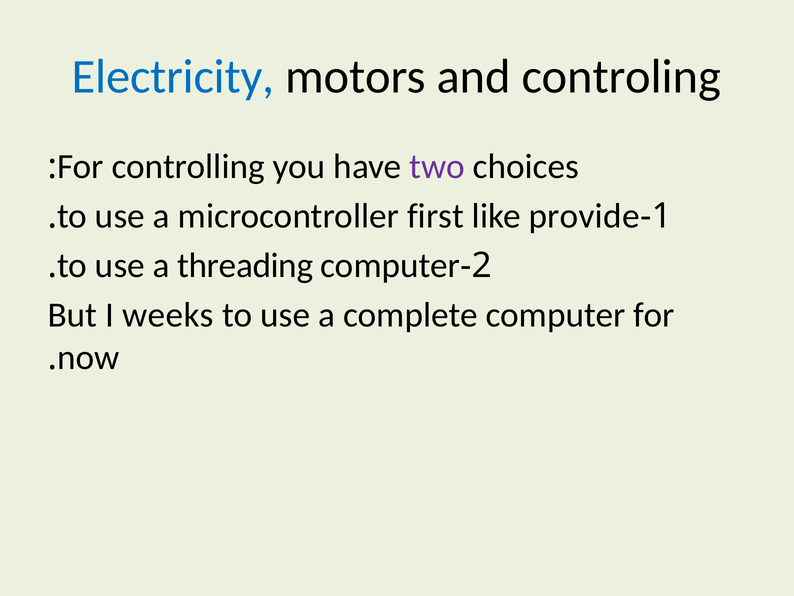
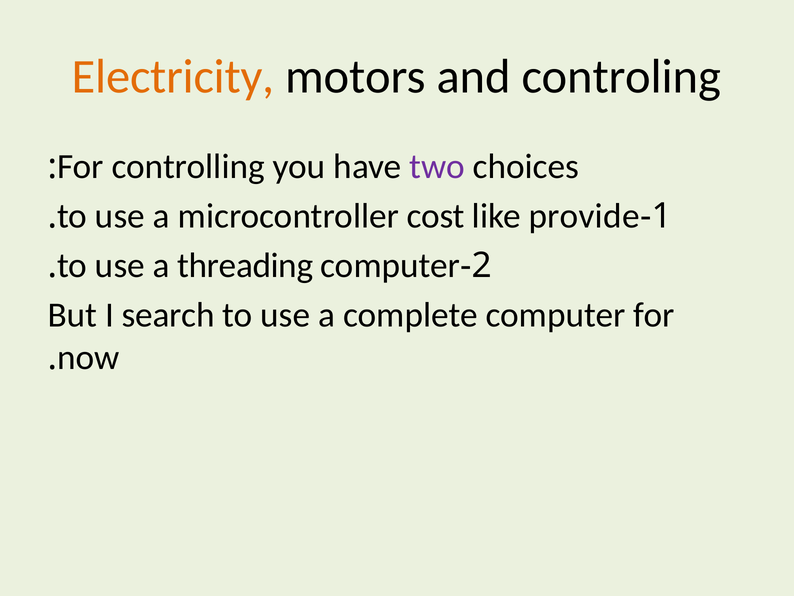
Electricity colour: blue -> orange (173, 77)
first: first -> cost (436, 216)
weeks: weeks -> search (168, 315)
